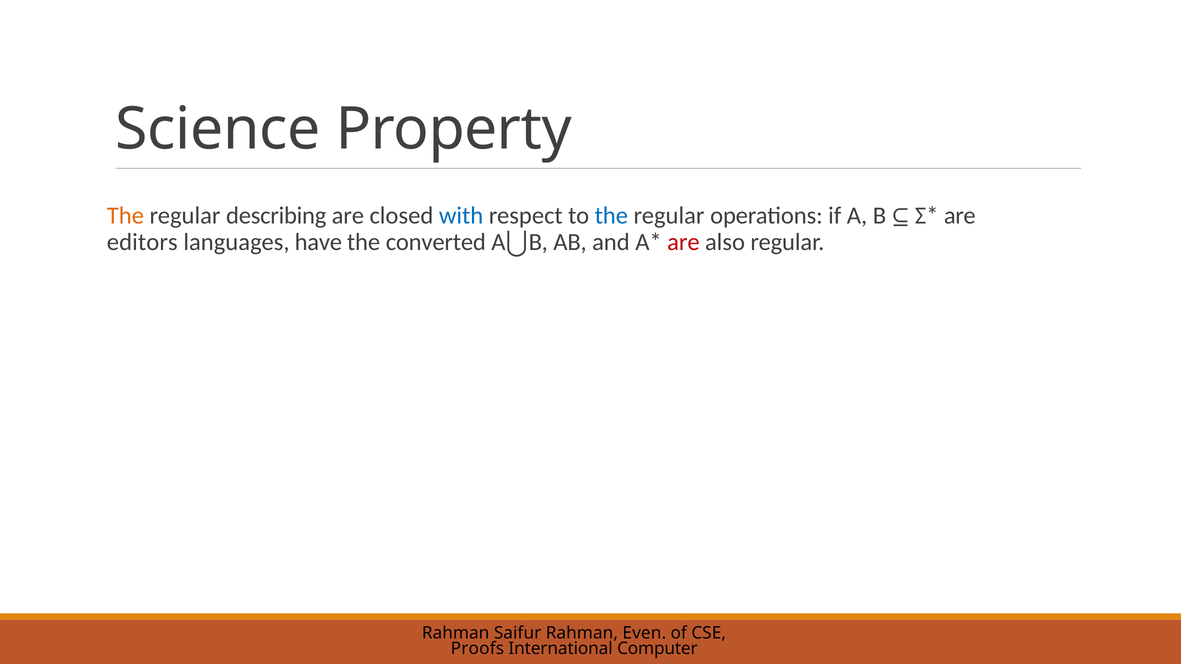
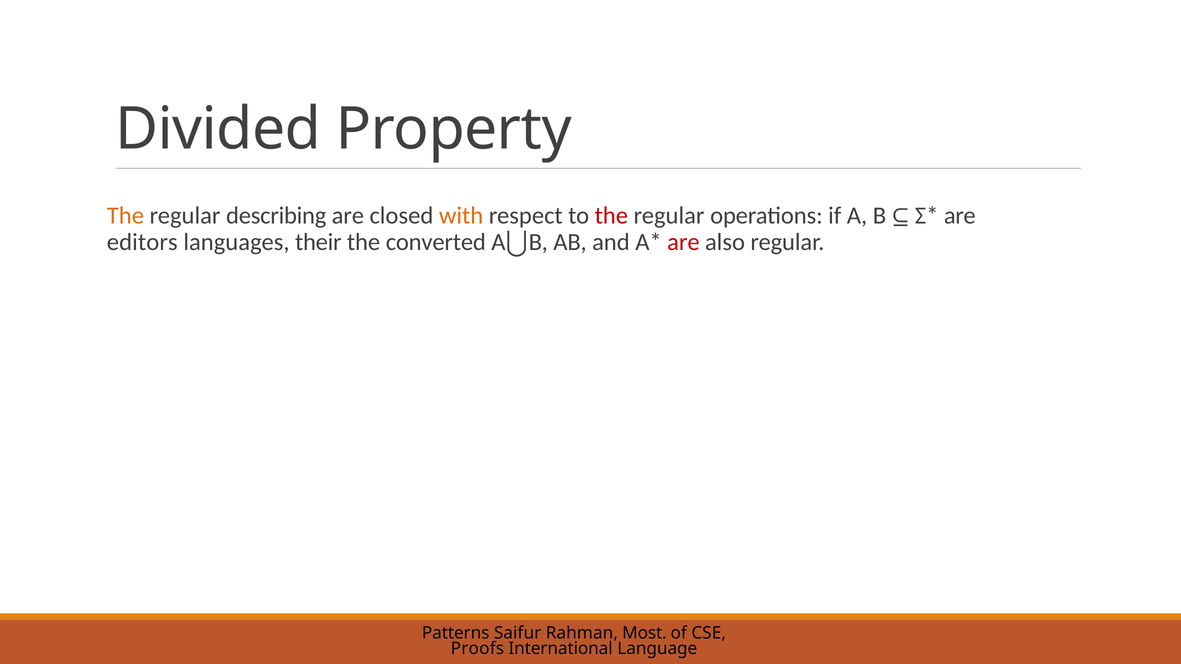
Science: Science -> Divided (218, 129)
with colour: blue -> orange (461, 216)
the colour: blue -> red (611, 216)
have: have -> their (318, 242)
Rahman: Rahman -> Patterns (456, 633)
Even: Even -> Most (644, 633)
Computer: Computer -> Language (657, 649)
